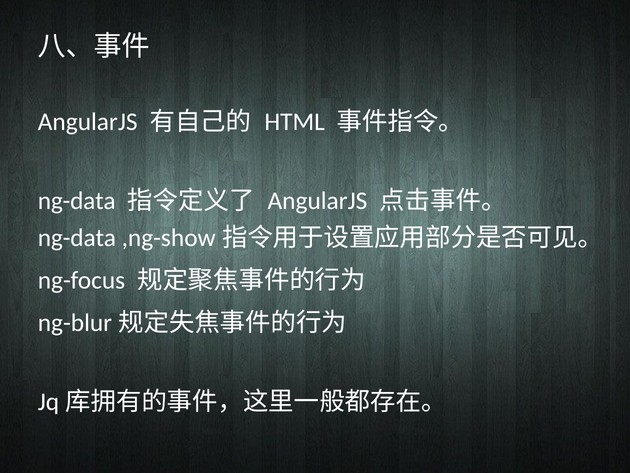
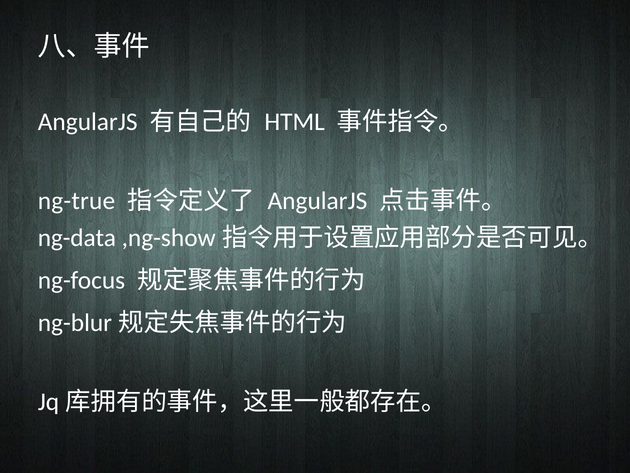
ng-data: ng-data -> ng-true (76, 201)
